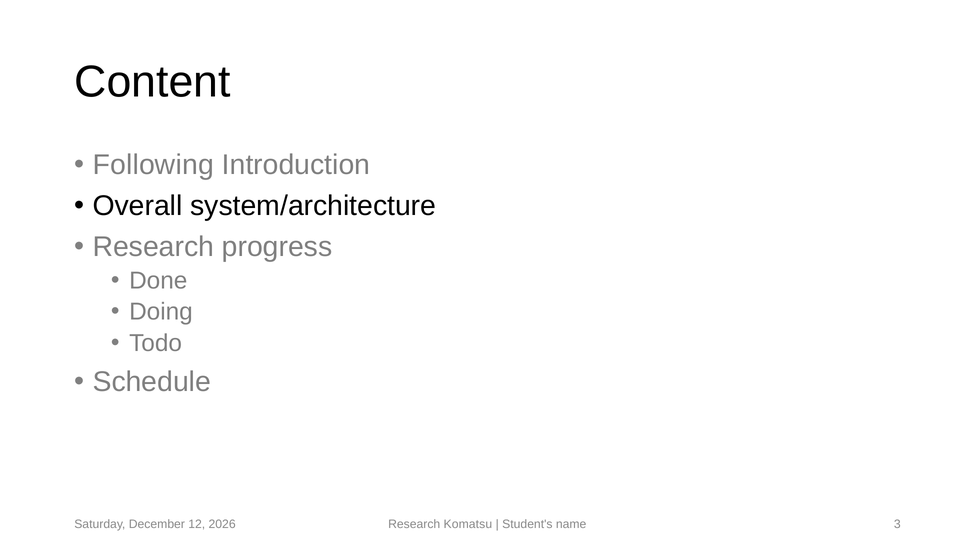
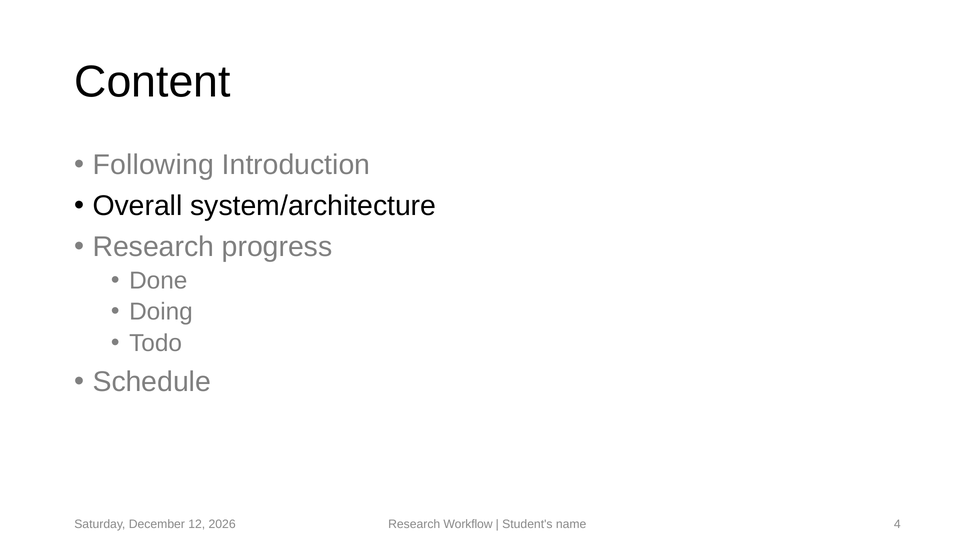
Komatsu: Komatsu -> Workflow (468, 524)
3: 3 -> 4 (897, 524)
